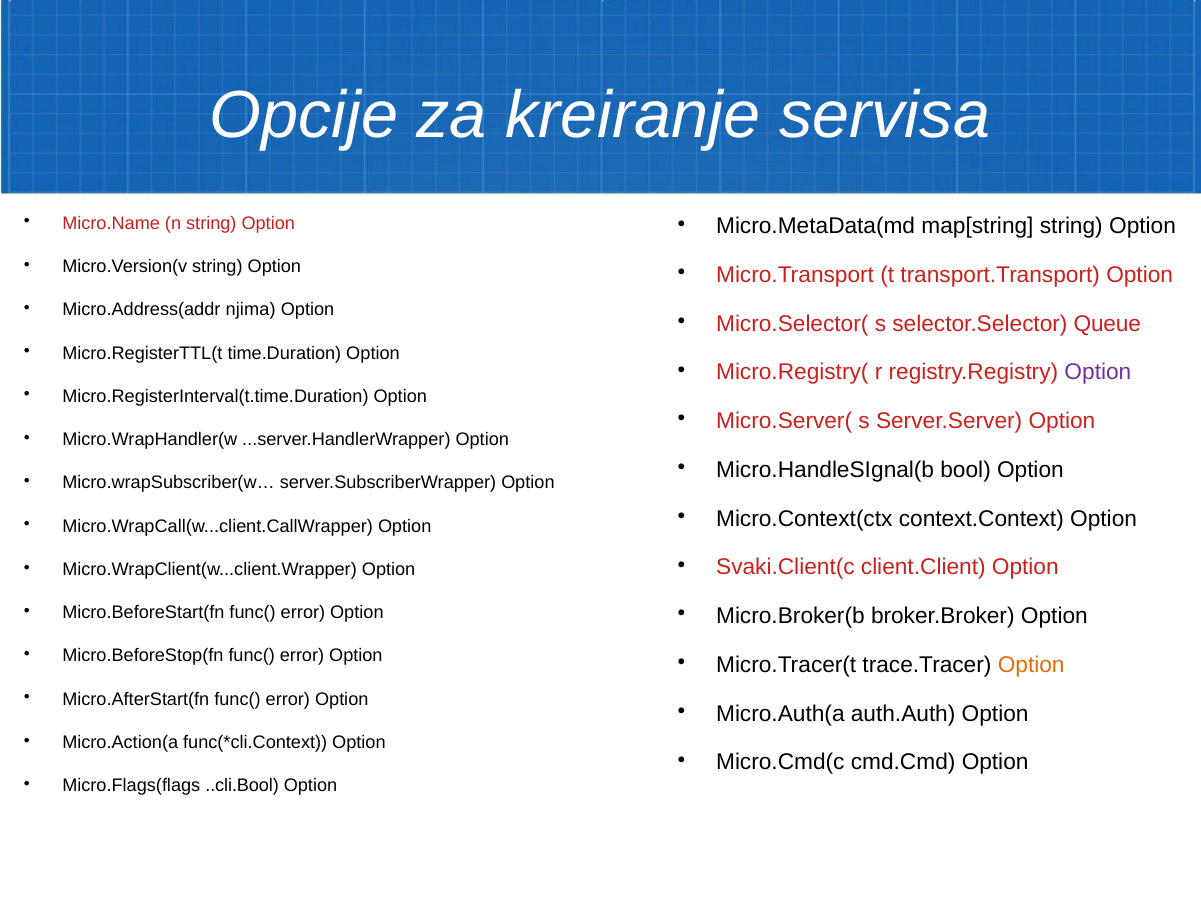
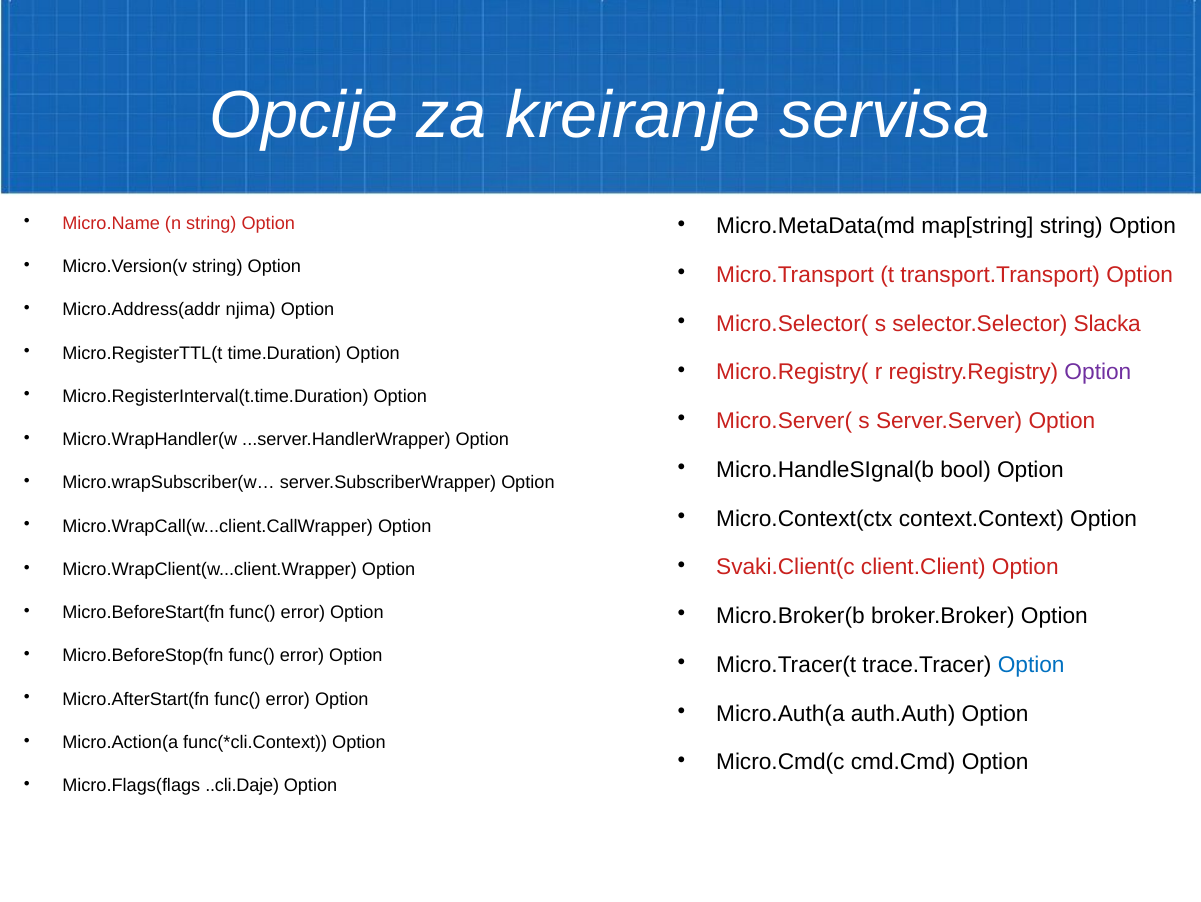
Queue: Queue -> Slacka (1107, 323)
Option colour: orange -> blue (1031, 664)
..cli.Bool: ..cli.Bool -> ..cli.Daje (242, 785)
